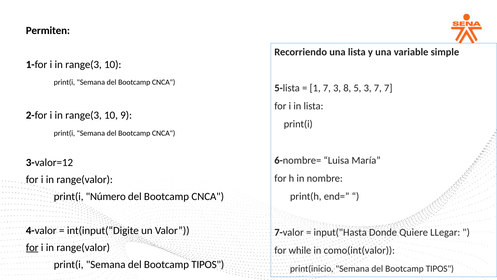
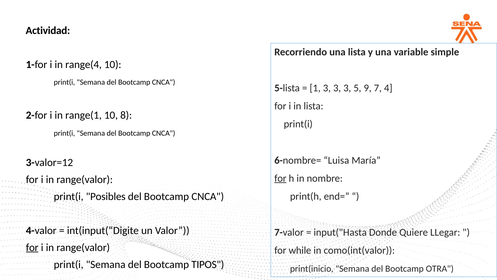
Permiten: Permiten -> Actividad (48, 30)
1-for i in range(3: range(3 -> range(4 (83, 64)
1 7: 7 -> 3 (327, 88)
8: 8 -> 3 (347, 88)
5 3: 3 -> 9 (368, 88)
7 7: 7 -> 4 (388, 88)
2-for i in range(3: range(3 -> range(1 (83, 115)
9: 9 -> 8 (126, 115)
for underline: none -> present (280, 178)
Número: Número -> Posibles (106, 196)
TIPOS: TIPOS -> OTRA (440, 268)
